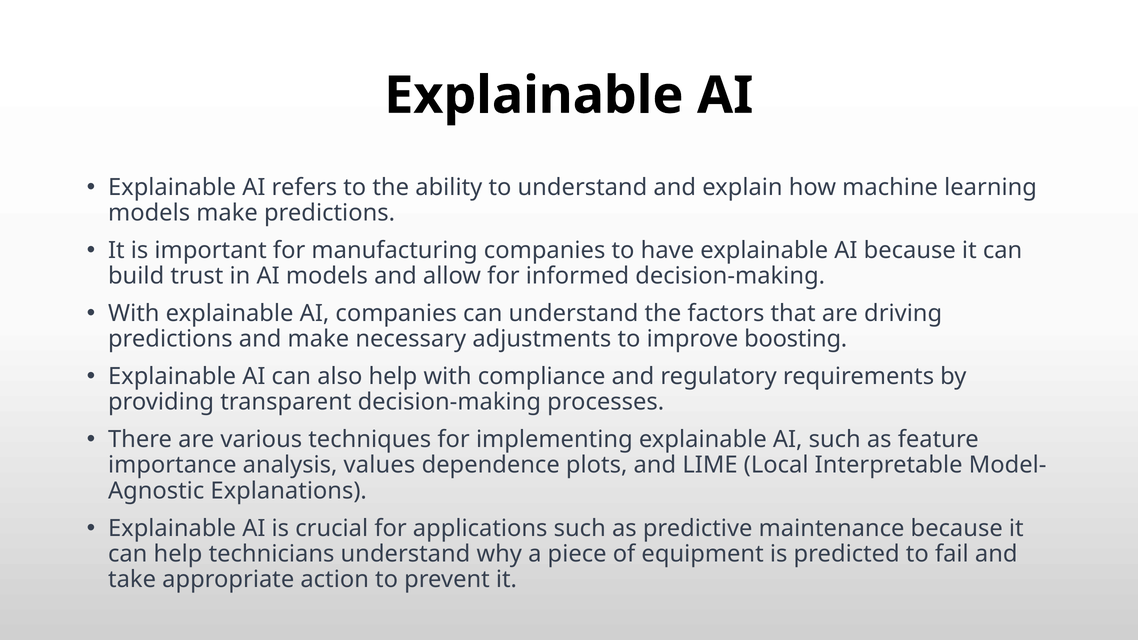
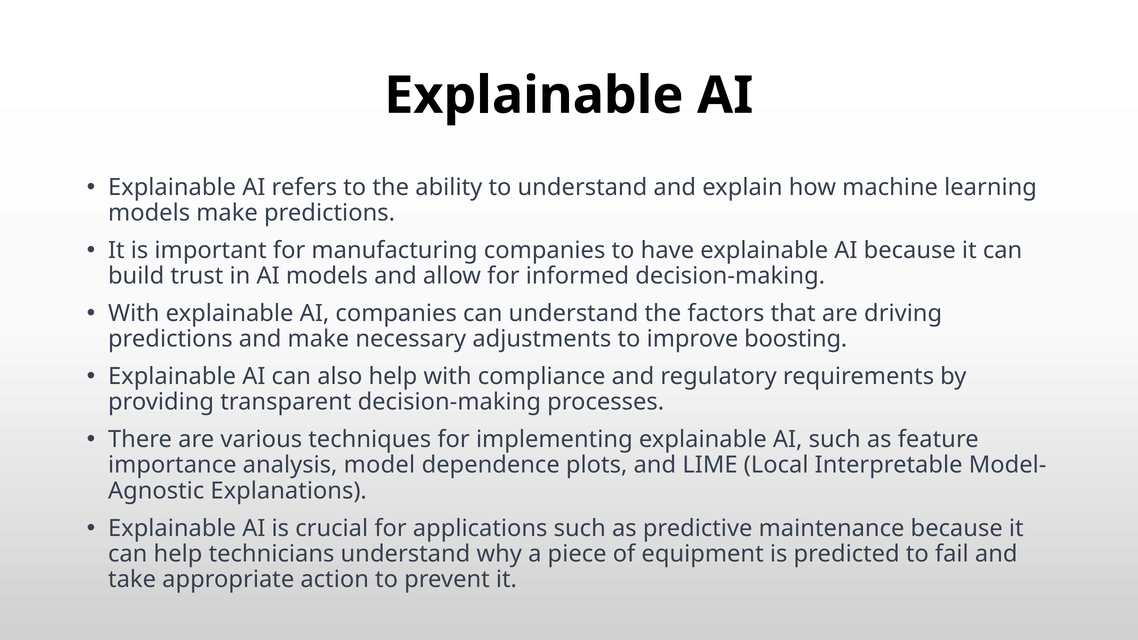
values: values -> model (379, 465)
